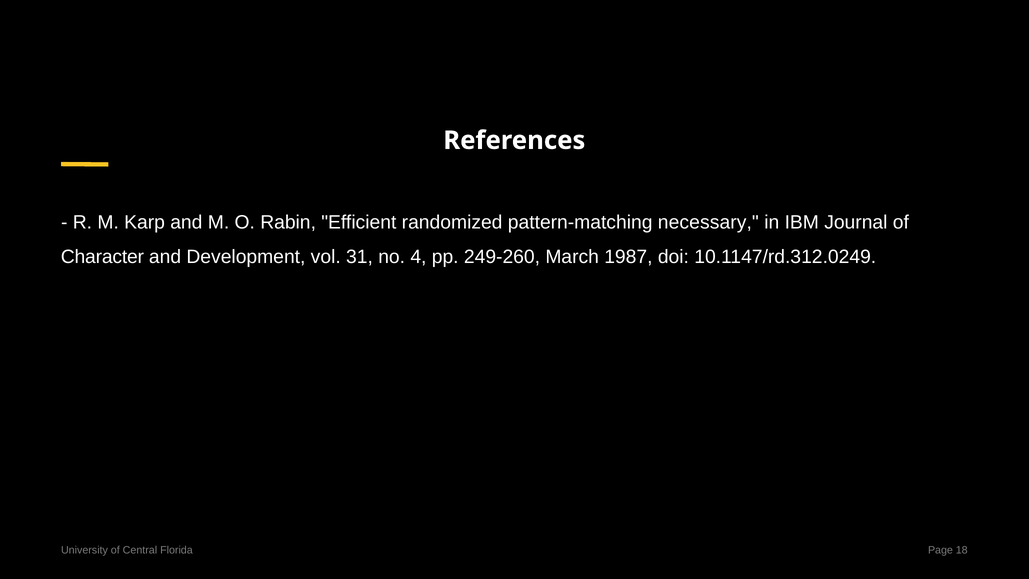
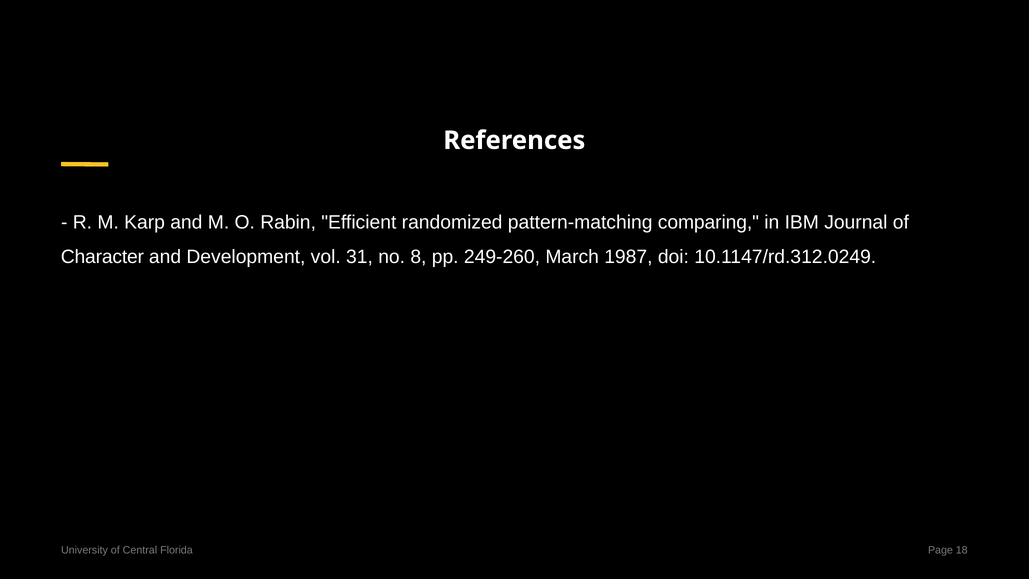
necessary: necessary -> comparing (708, 222)
4: 4 -> 8 (418, 257)
